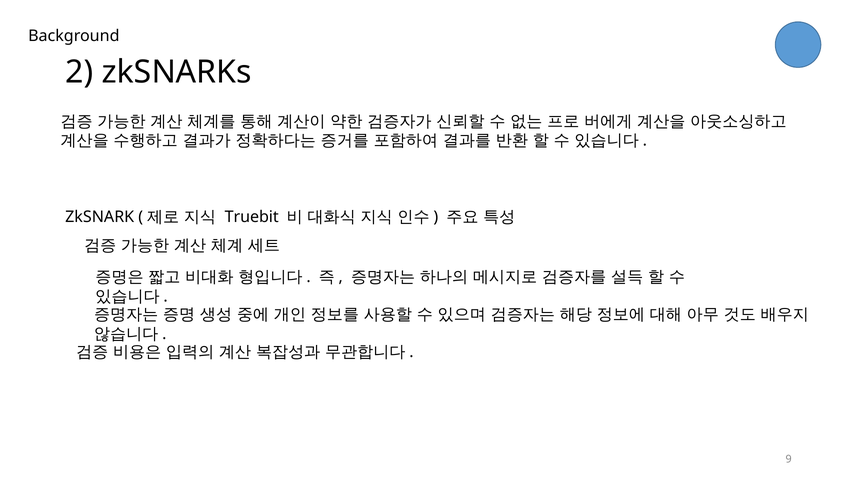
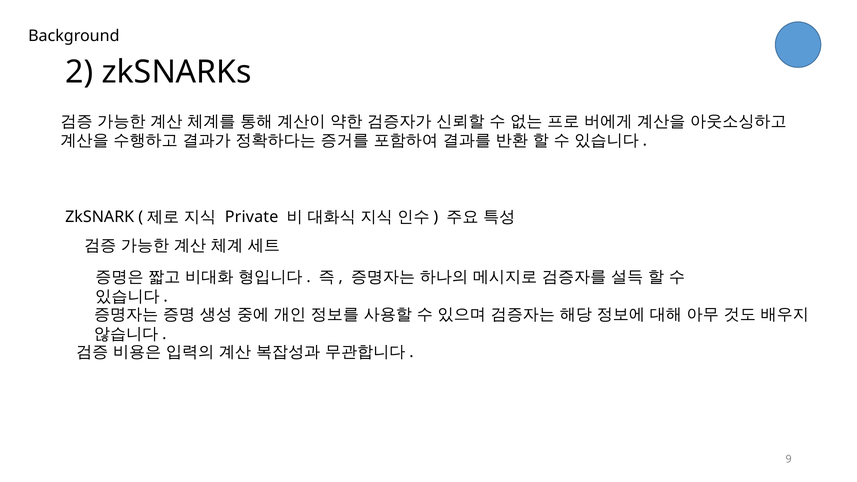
Truebit: Truebit -> Private (252, 217)
